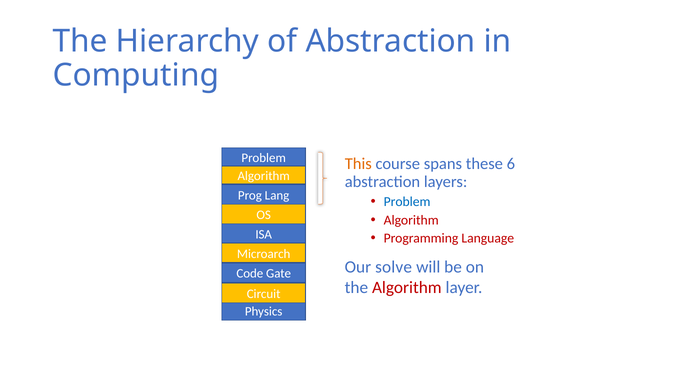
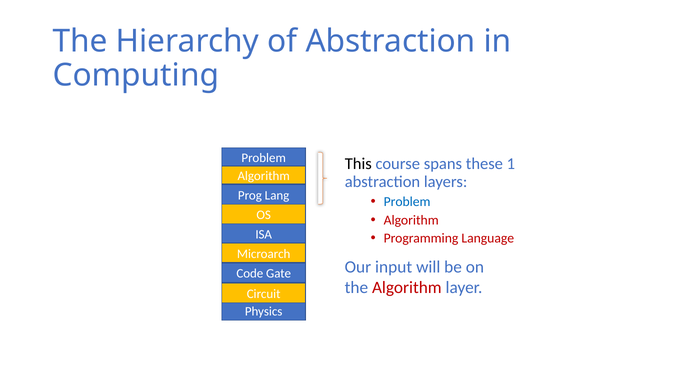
This colour: orange -> black (358, 164)
6: 6 -> 1 (511, 164)
solve: solve -> input (394, 267)
